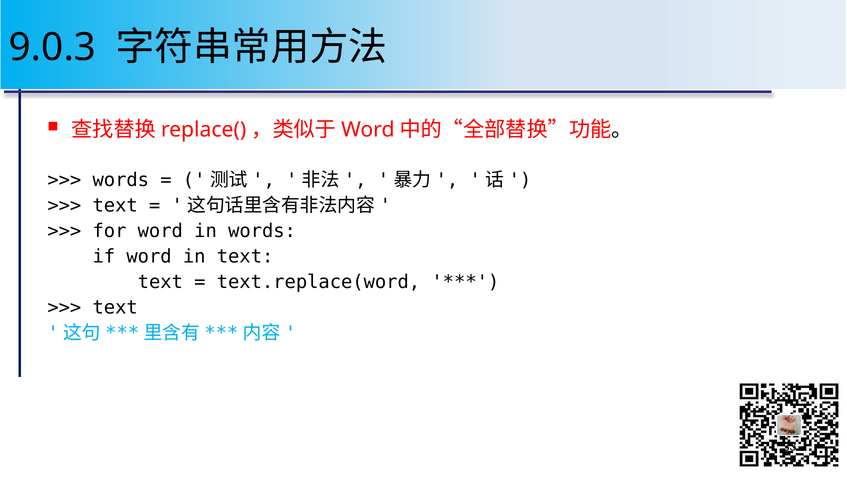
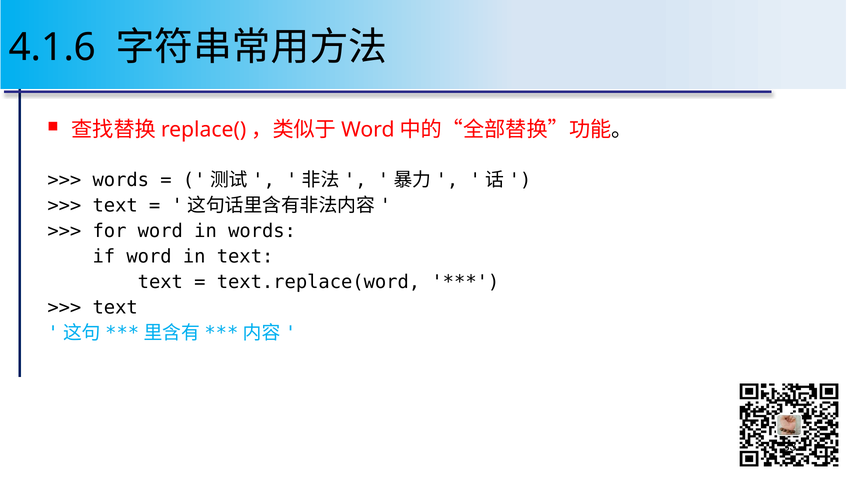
9.0.3: 9.0.3 -> 4.1.6 (52, 47)
